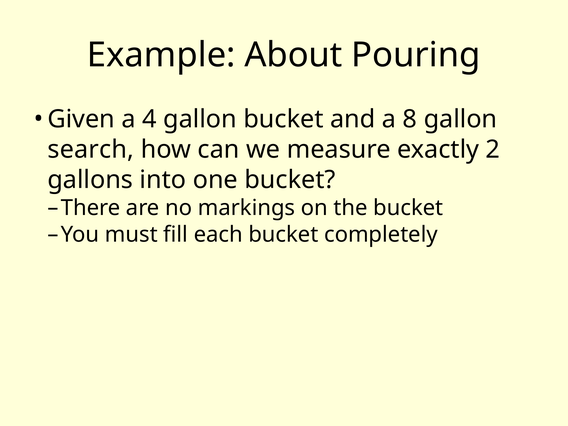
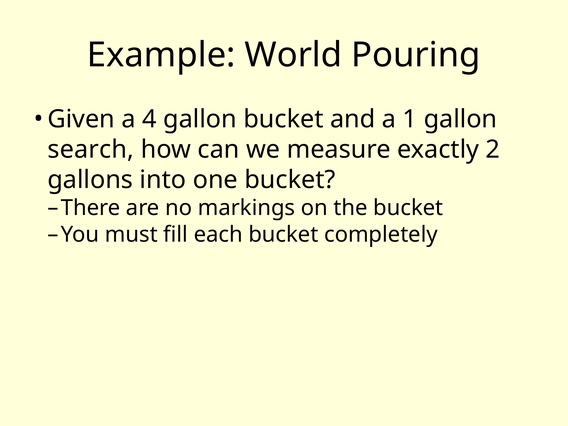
About: About -> World (293, 55)
8: 8 -> 1 (410, 119)
